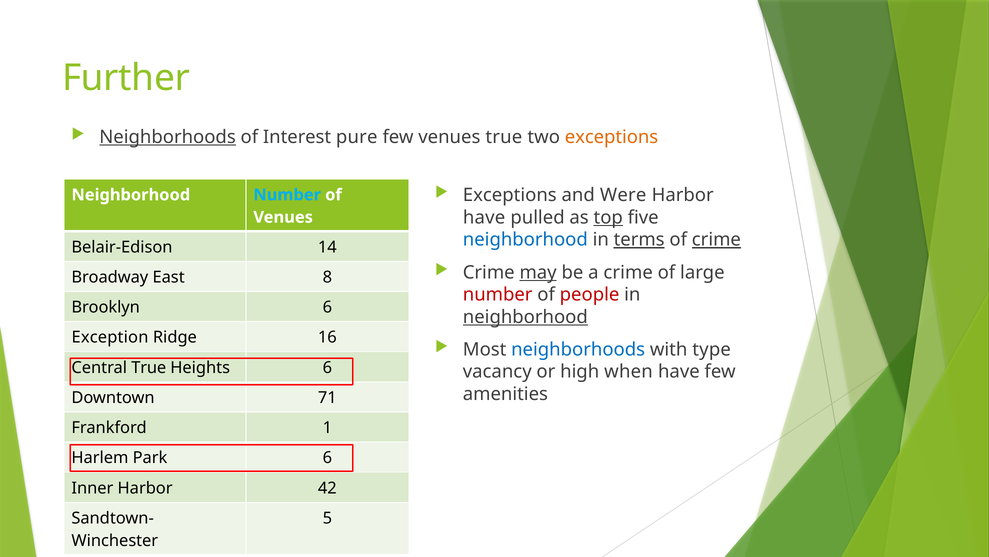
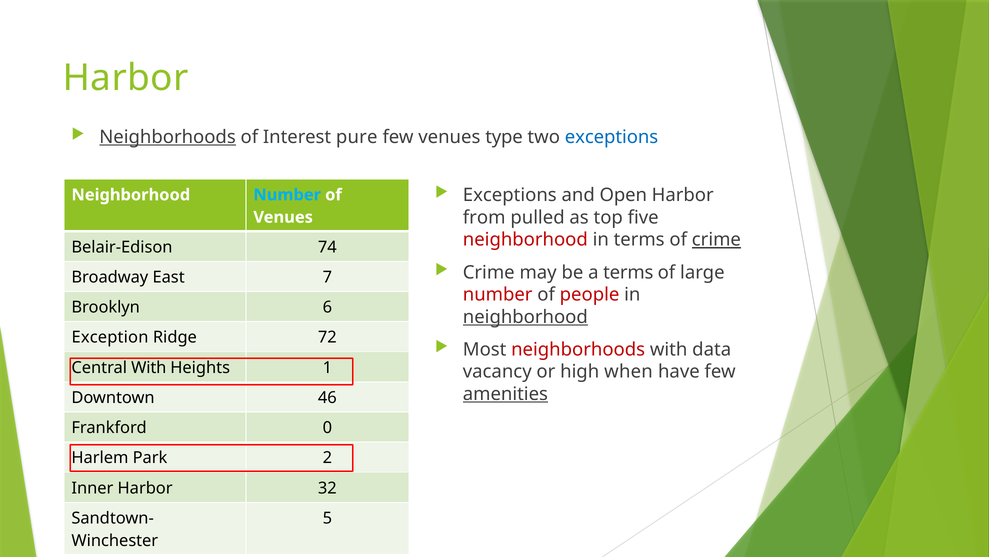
Further: Further -> Harbor (126, 78)
venues true: true -> type (504, 137)
exceptions colour: orange -> blue (611, 137)
Were: Were -> Open (623, 195)
have: have -> from (484, 217)
top underline: present -> none (608, 217)
neighborhood colour: blue -> red (525, 239)
terms underline: present -> none (639, 239)
14: 14 -> 74 (327, 247)
may underline: present -> none (538, 272)
a crime: crime -> terms (628, 272)
8: 8 -> 7 (327, 277)
16: 16 -> 72 (327, 337)
neighborhoods colour: blue -> red (578, 349)
type: type -> data (712, 349)
Central True: True -> With (149, 367)
Heights 6: 6 -> 1 (327, 367)
amenities underline: none -> present (505, 394)
71: 71 -> 46 (327, 397)
1: 1 -> 0 (327, 427)
Park 6: 6 -> 2 (327, 457)
42: 42 -> 32 (327, 487)
